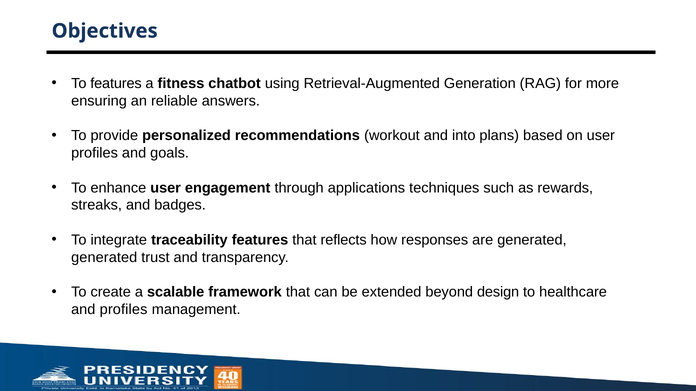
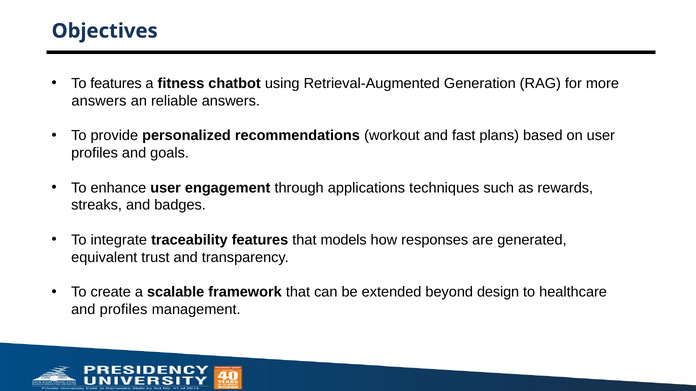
ensuring: ensuring -> answers (99, 101)
into: into -> fast (464, 136)
reflects: reflects -> models (344, 240)
generated: generated -> equivalent (104, 258)
